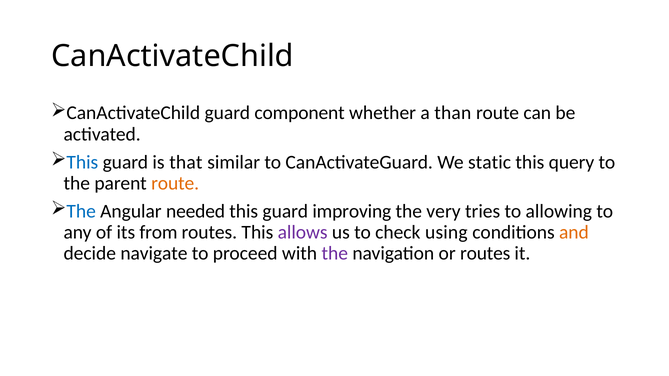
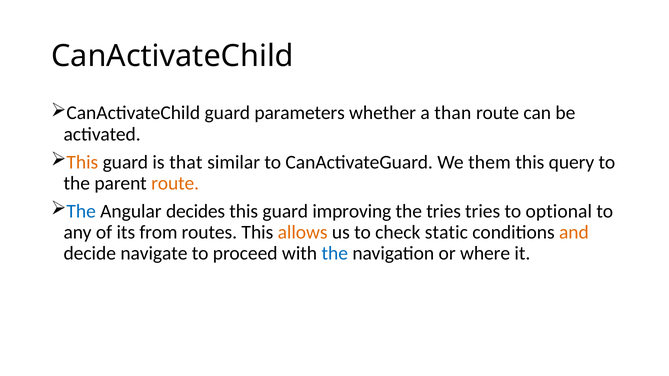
component: component -> parameters (300, 113)
This colour: blue -> orange (82, 162)
static: static -> them (489, 162)
needed: needed -> decides (196, 211)
the very: very -> tries (444, 211)
allowing: allowing -> optional (559, 211)
allows colour: purple -> orange (303, 232)
using: using -> static (446, 232)
the colour: purple -> blue (335, 254)
or routes: routes -> where (485, 254)
